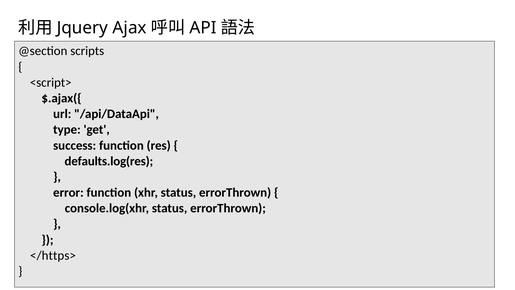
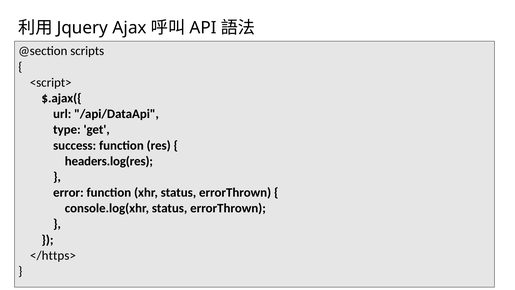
defaults.log(res: defaults.log(res -> headers.log(res (109, 161)
